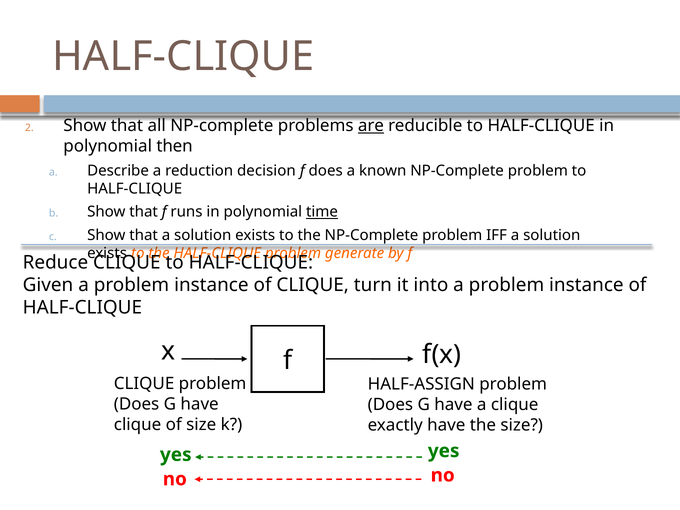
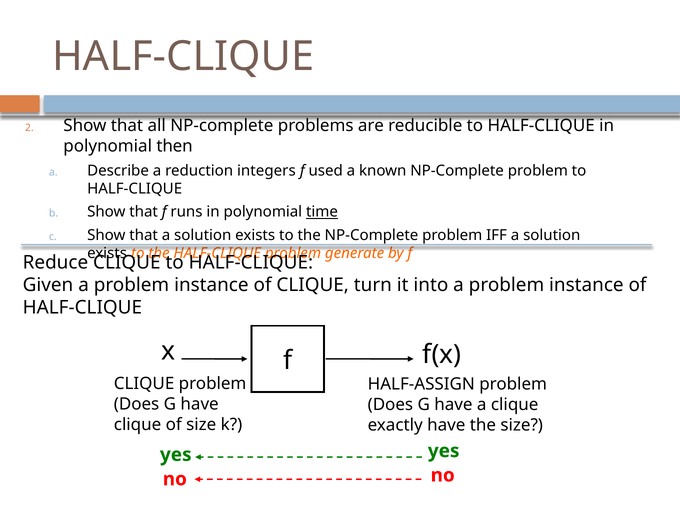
are underline: present -> none (371, 126)
decision: decision -> integers (266, 171)
f does: does -> used (326, 171)
